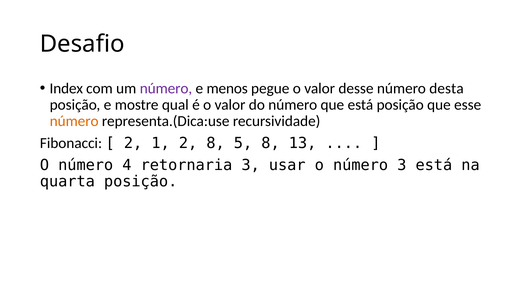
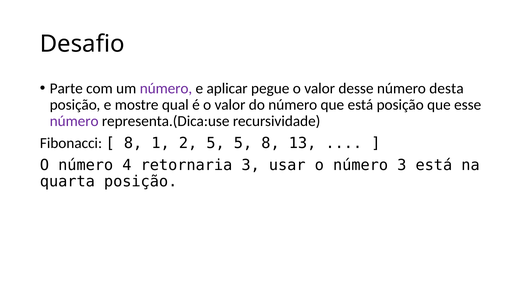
Index: Index -> Parte (66, 88)
menos: menos -> aplicar (227, 88)
número colour: orange -> purple (74, 121)
2: 2 -> 8 (133, 143)
2 8: 8 -> 5 (216, 143)
